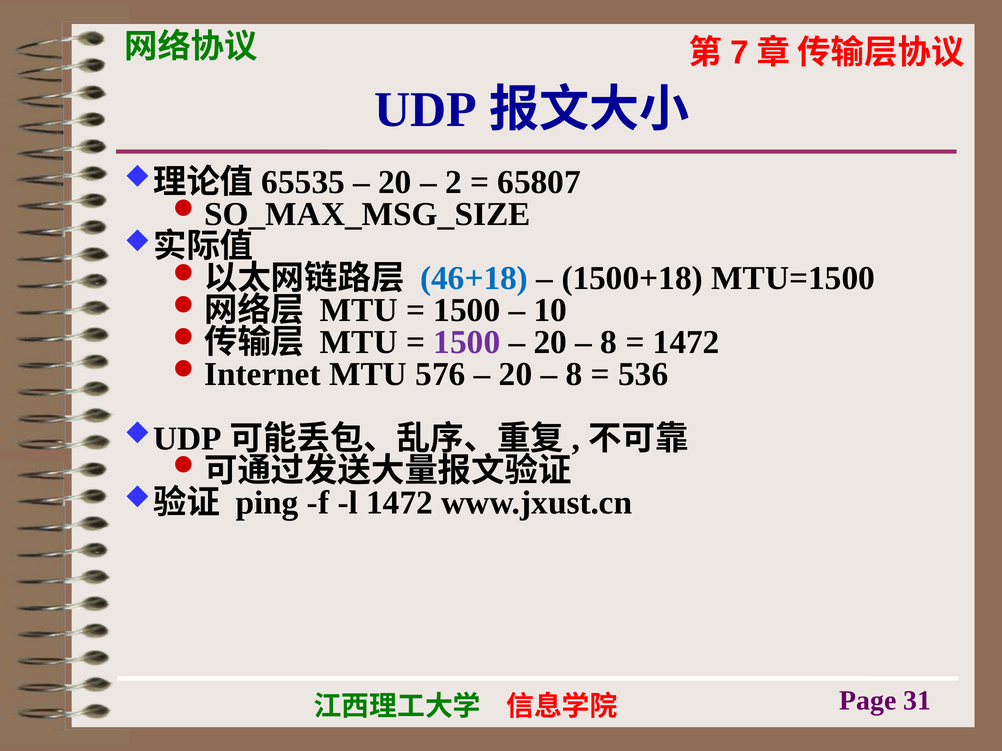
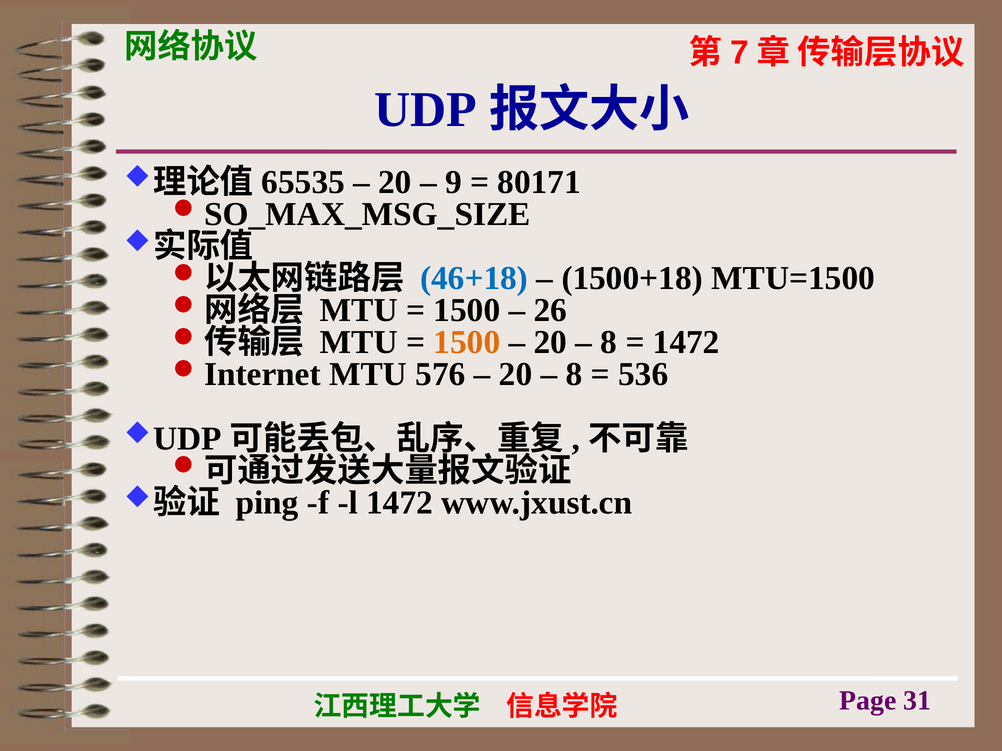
2: 2 -> 9 (453, 182)
65807: 65807 -> 80171 (539, 182)
10: 10 -> 26 (550, 311)
1500 colour: purple -> orange (467, 343)
